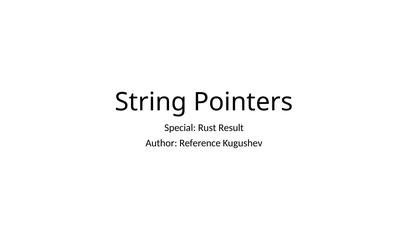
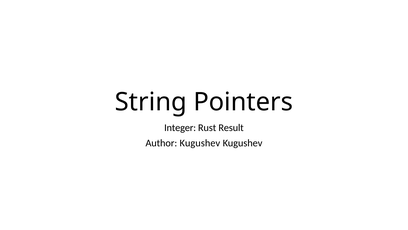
Special: Special -> Integer (180, 128)
Author Reference: Reference -> Kugushev (200, 143)
